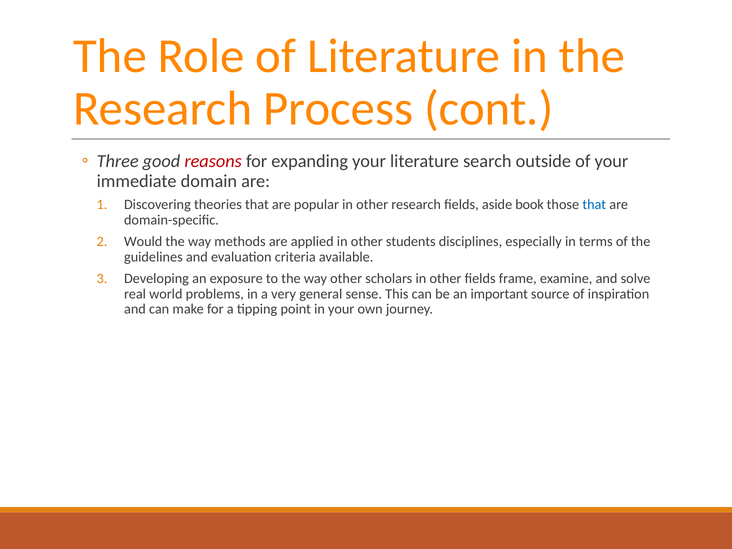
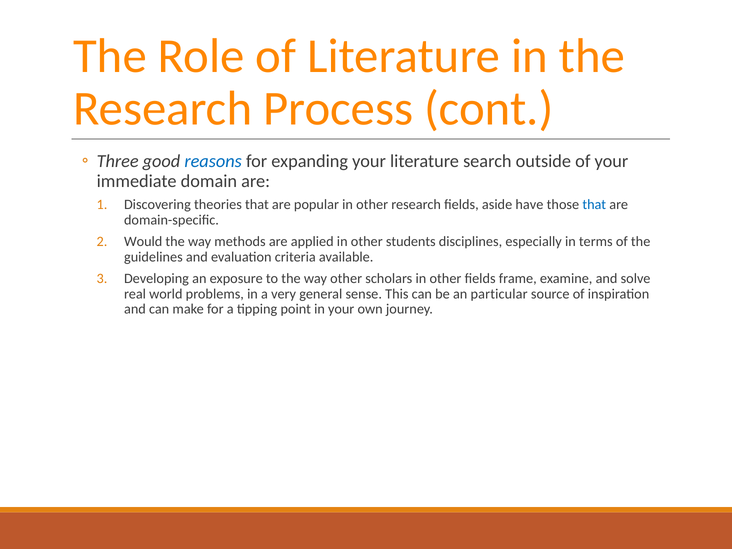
reasons colour: red -> blue (213, 161)
book: book -> have (529, 205)
important: important -> particular (499, 294)
